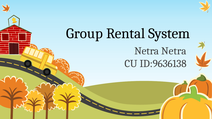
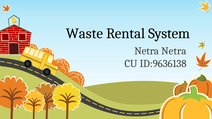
Group: Group -> Waste (84, 33)
